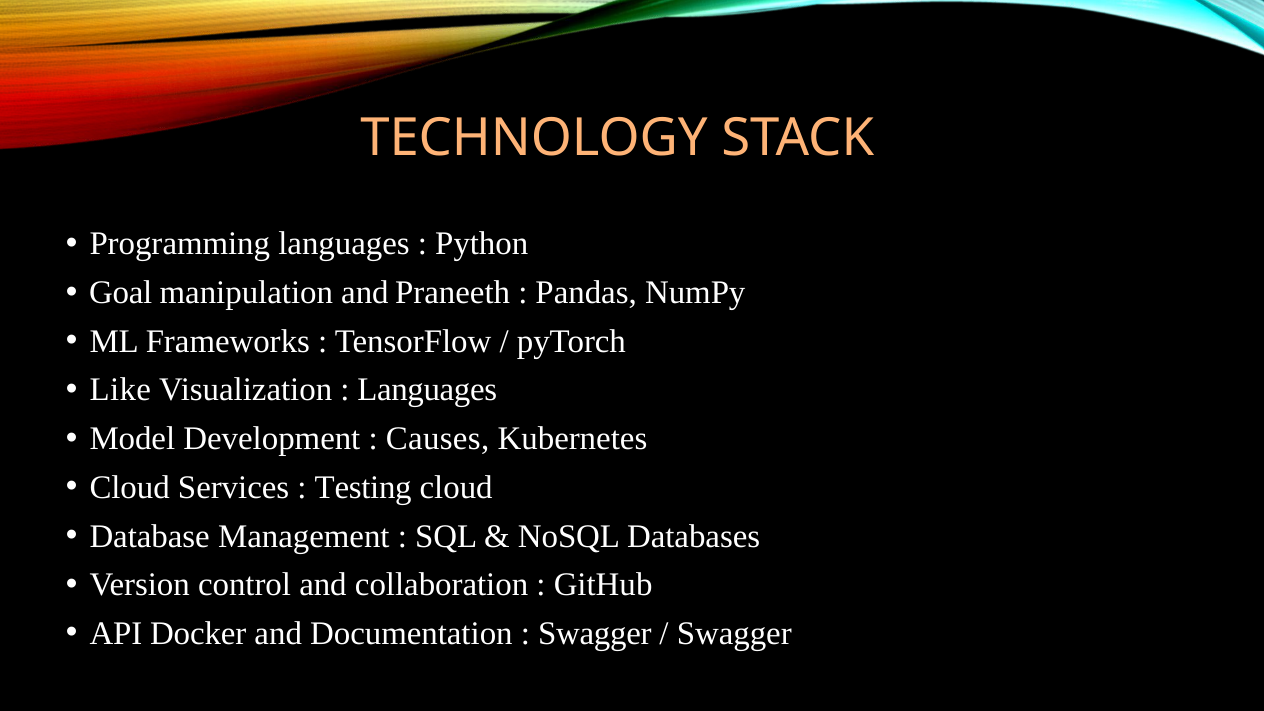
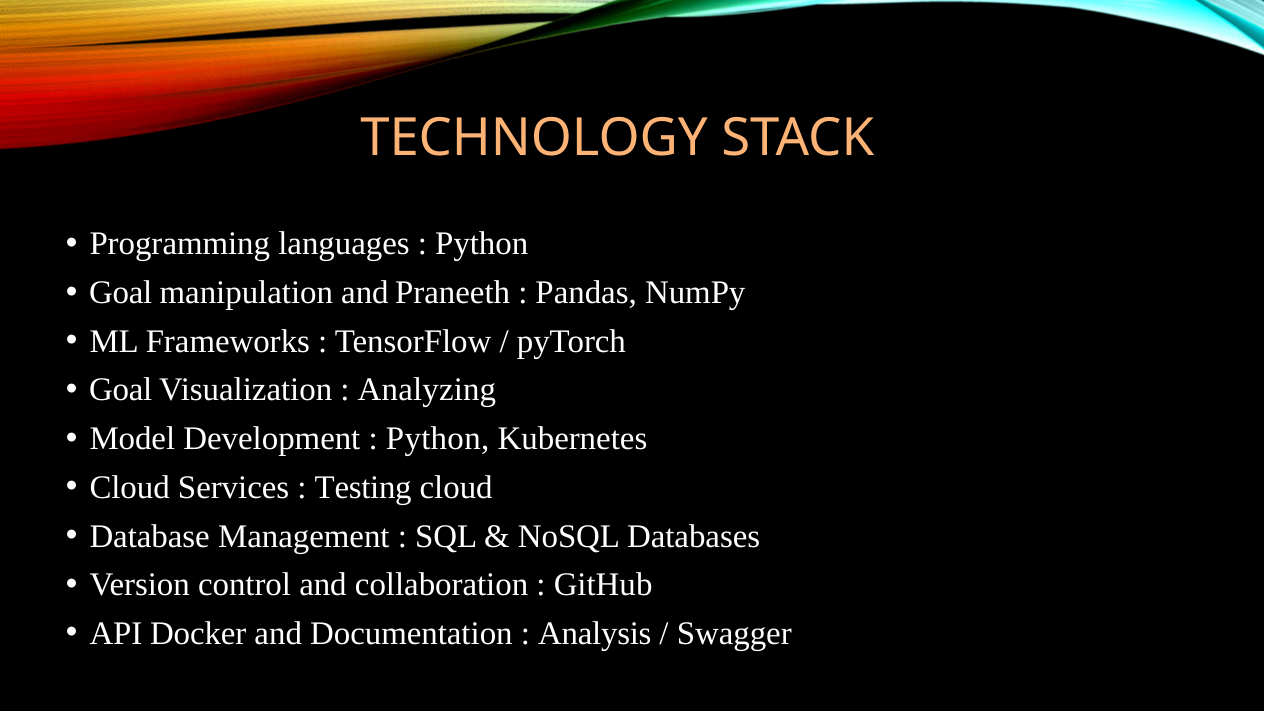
Like: Like -> Goal (121, 390)
Languages: Languages -> Analyzing (427, 390)
Causes: Causes -> Python (438, 439)
Swagger: Swagger -> Analysis (595, 633)
